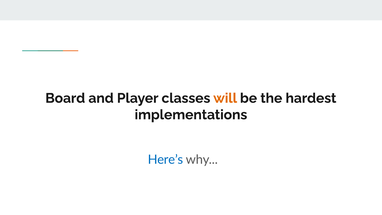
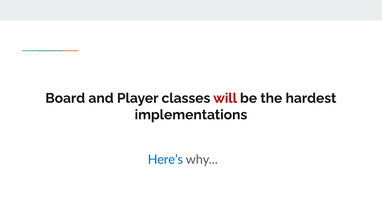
will colour: orange -> red (225, 98)
